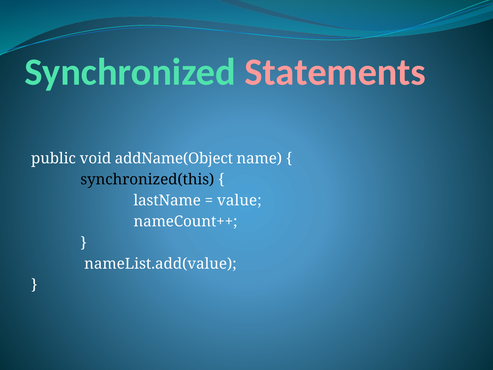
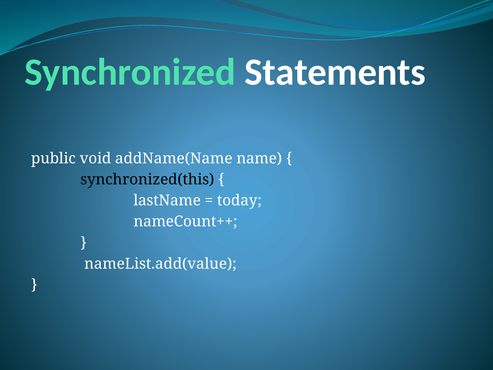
Statements colour: pink -> white (335, 72)
addName(Object: addName(Object -> addName(Name (174, 158)
value: value -> today (239, 200)
